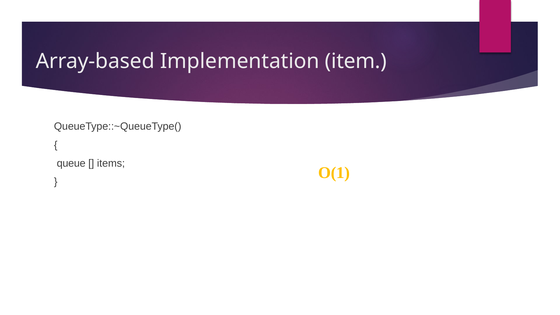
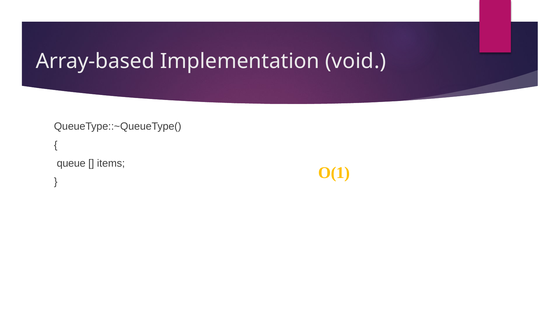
item: item -> void (356, 61)
